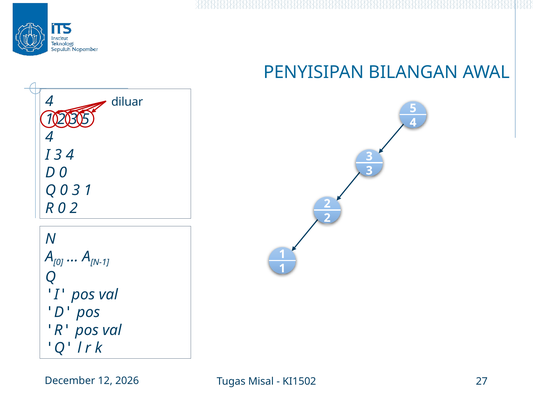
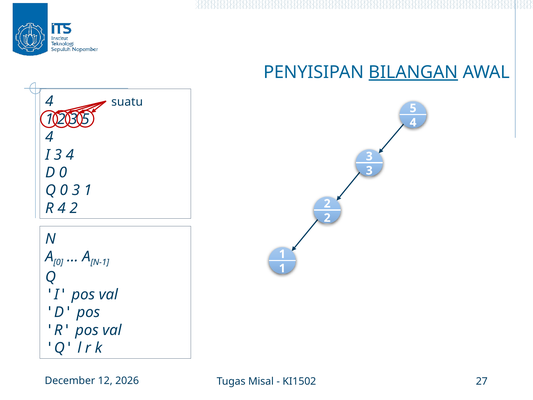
BILANGAN underline: none -> present (413, 72)
diluar: diluar -> suatu (127, 102)
R 0: 0 -> 4 (62, 208)
